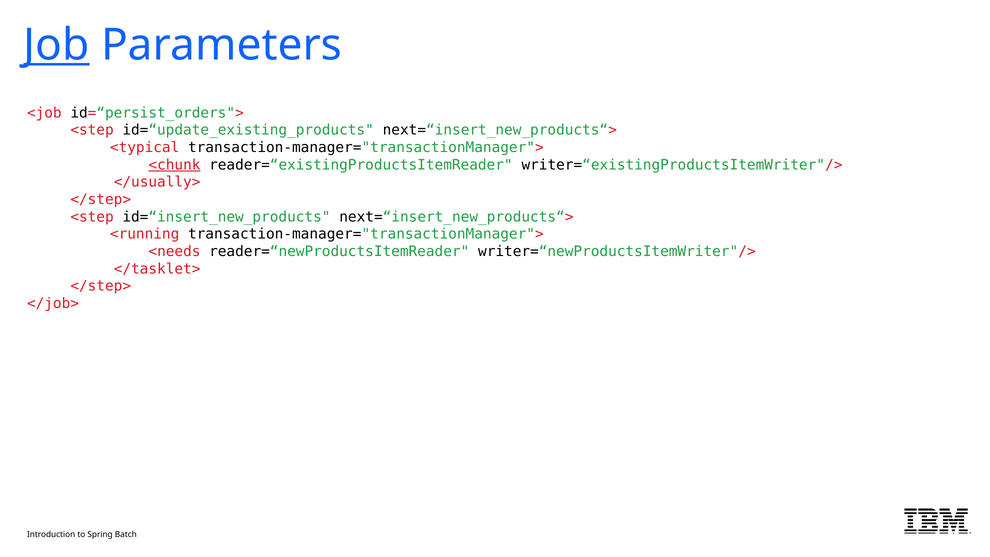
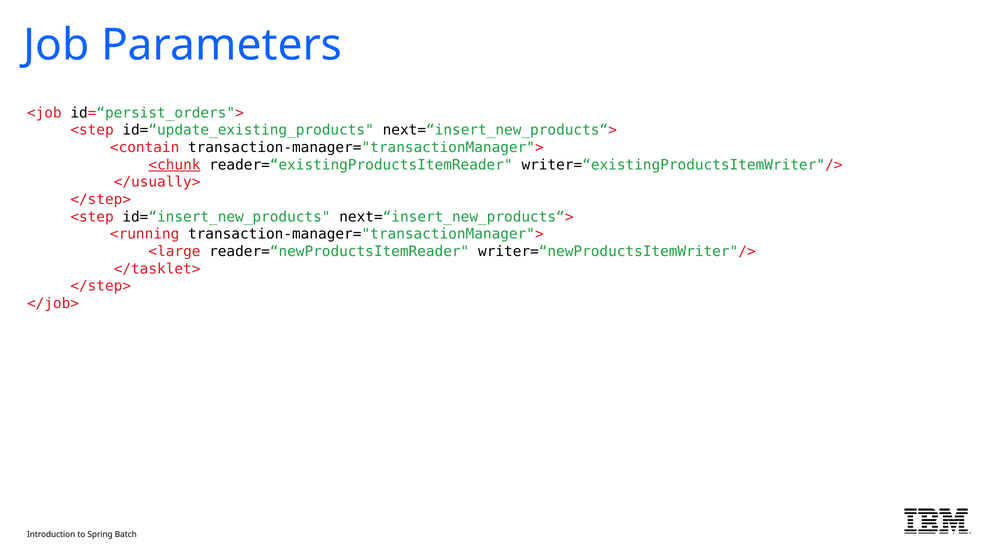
Job underline: present -> none (56, 45)
<typical: <typical -> <contain (145, 147)
<needs: <needs -> <large (174, 251)
